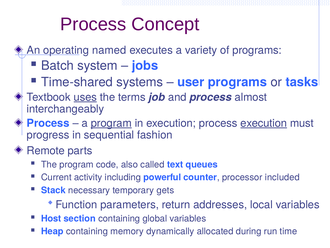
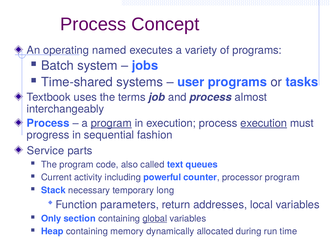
uses underline: present -> none (85, 97)
Remote: Remote -> Service (46, 150)
processor included: included -> program (282, 177)
gets: gets -> long (165, 190)
Host: Host -> Only (51, 218)
global underline: none -> present (155, 218)
